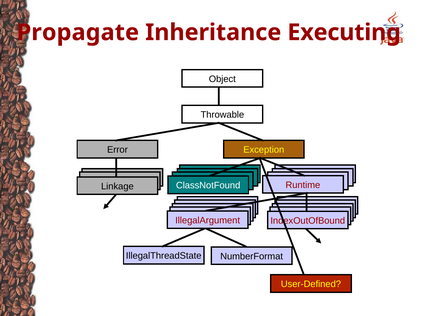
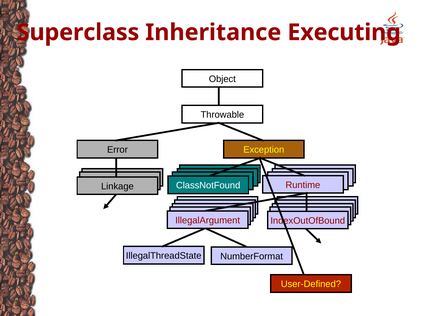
Propagate: Propagate -> Superclass (78, 32)
